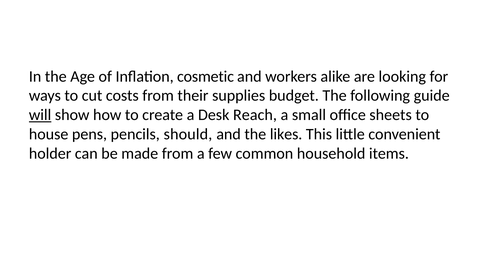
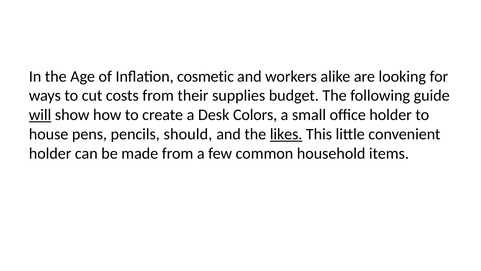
Reach: Reach -> Colors (255, 115)
office sheets: sheets -> holder (391, 115)
likes underline: none -> present (286, 134)
